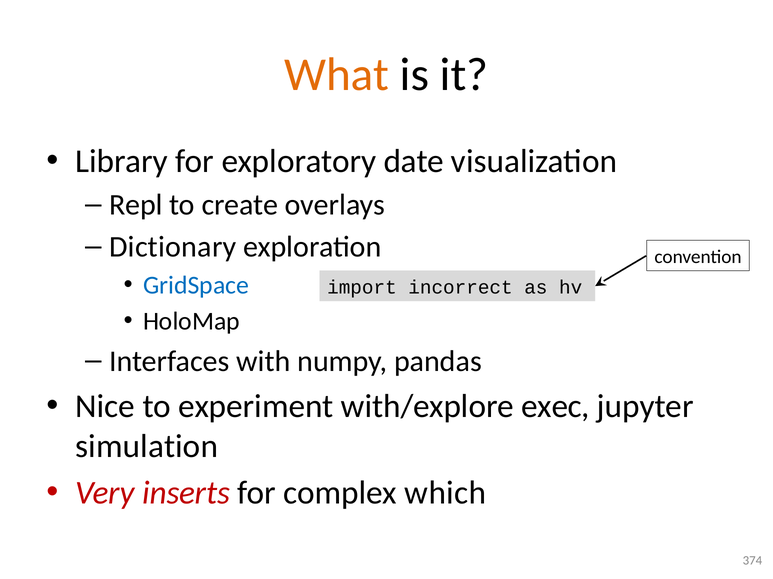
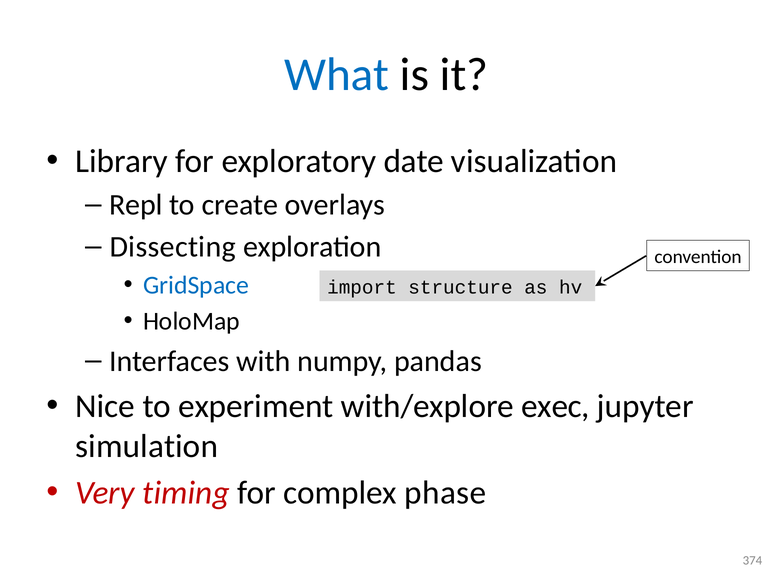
What colour: orange -> blue (337, 75)
Dictionary: Dictionary -> Dissecting (173, 247)
incorrect: incorrect -> structure (460, 288)
inserts: inserts -> timing (186, 494)
which: which -> phase (445, 494)
